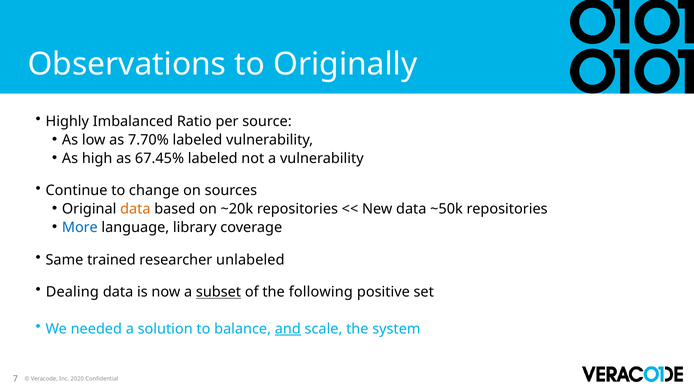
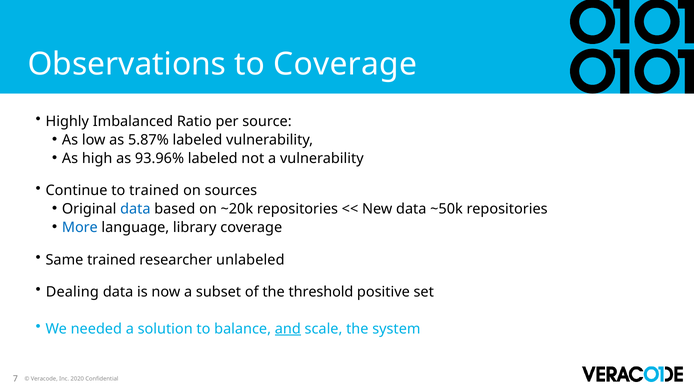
to Originally: Originally -> Coverage (345, 64)
7.70%: 7.70% -> 5.87% (148, 140)
67.45%: 67.45% -> 93.96% (160, 158)
to change: change -> trained (154, 191)
data colour: orange -> blue (135, 209)
subset underline: present -> none (219, 292)
following: following -> threshold (321, 292)
